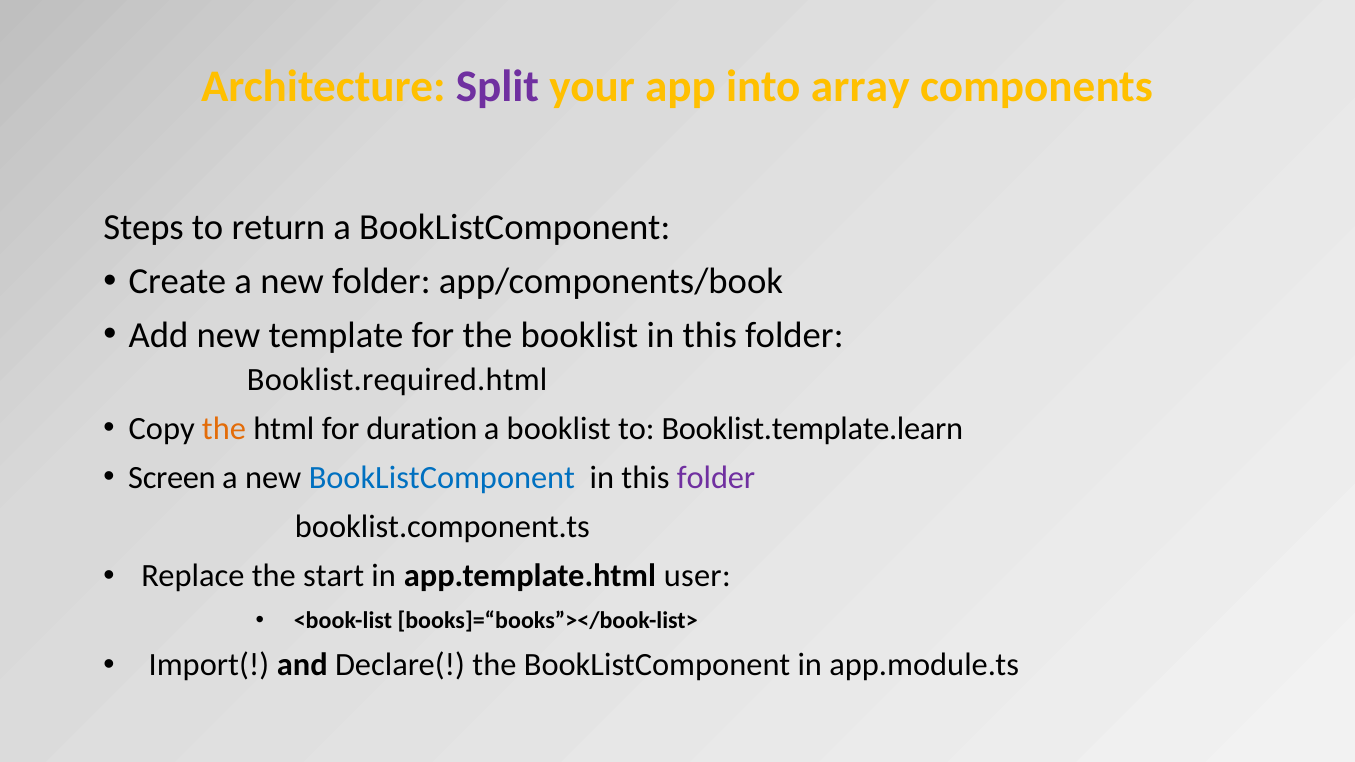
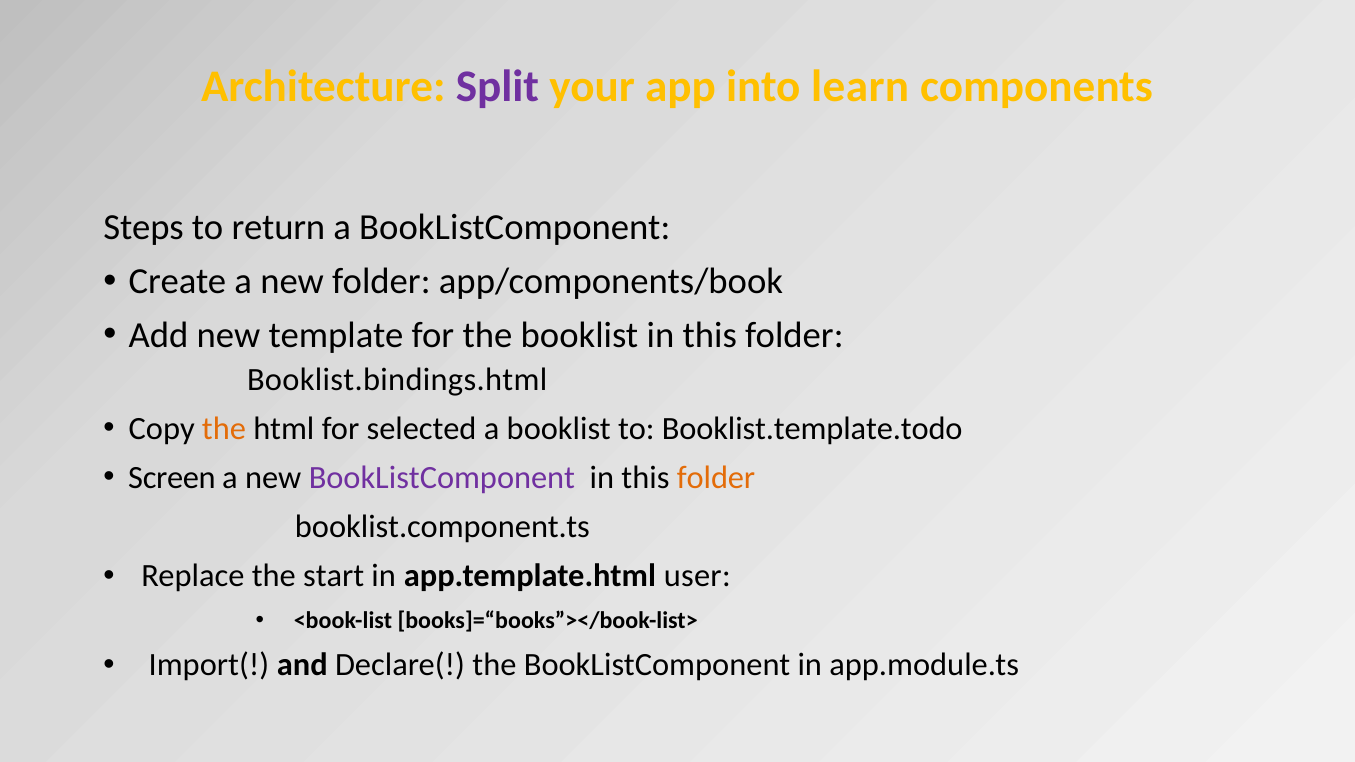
array: array -> learn (860, 87)
Booklist.required.html: Booklist.required.html -> Booklist.bindings.html (397, 379)
duration: duration -> selected (422, 429)
Booklist.template.learn: Booklist.template.learn -> Booklist.template.todo (812, 429)
BookListComponent colour: blue -> purple (442, 478)
folder colour: purple -> orange (716, 478)
